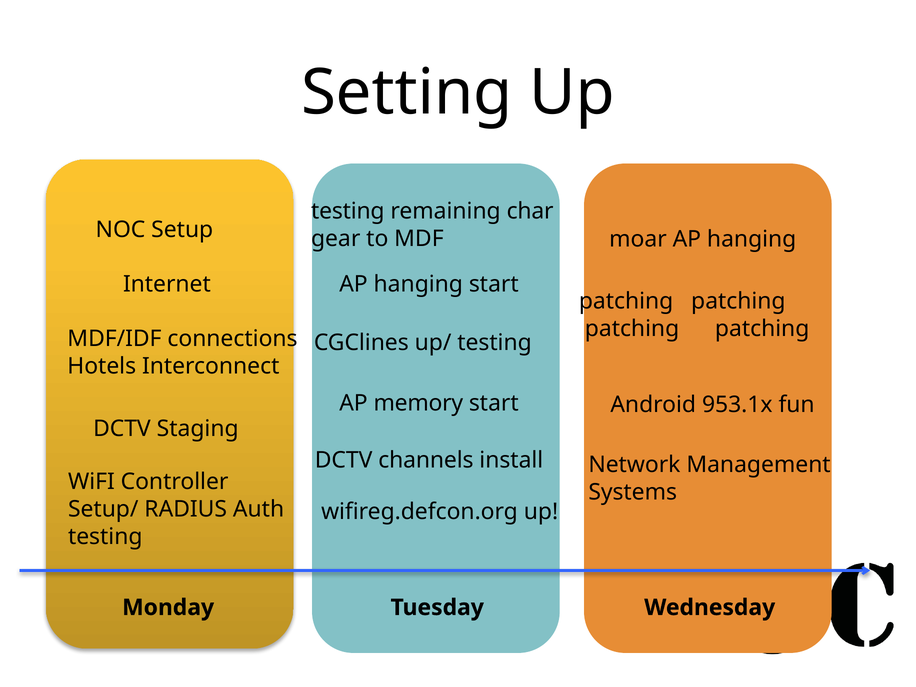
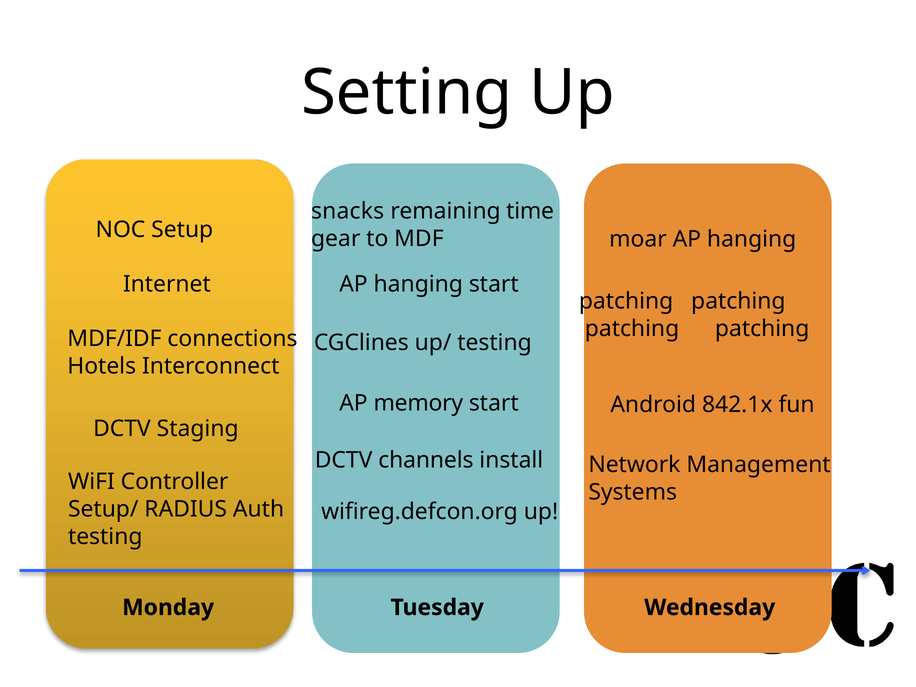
testing: testing -> snacks (348, 211)
char: char -> time (530, 211)
953.1x: 953.1x -> 842.1x (737, 405)
